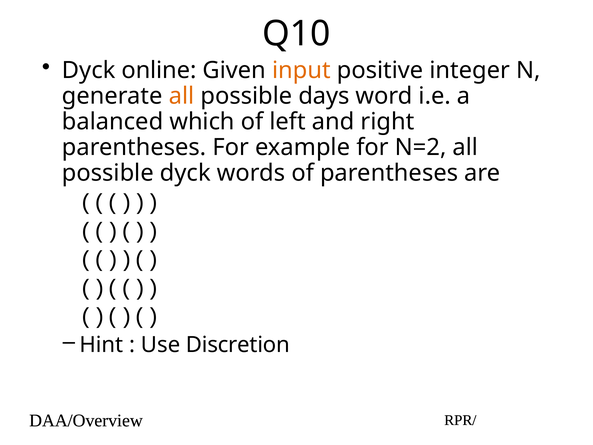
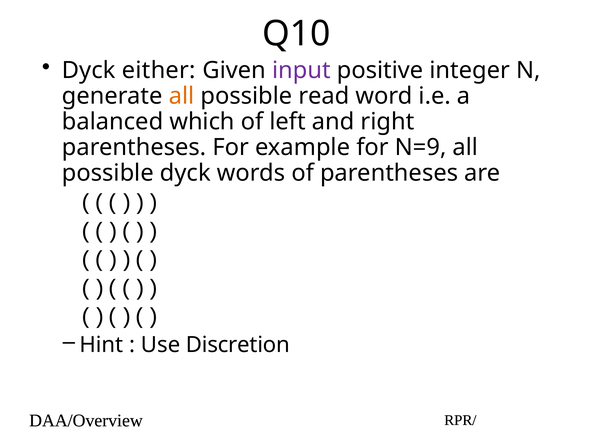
online: online -> either (159, 70)
input colour: orange -> purple (301, 70)
days: days -> read (324, 96)
N=2: N=2 -> N=9 (421, 147)
